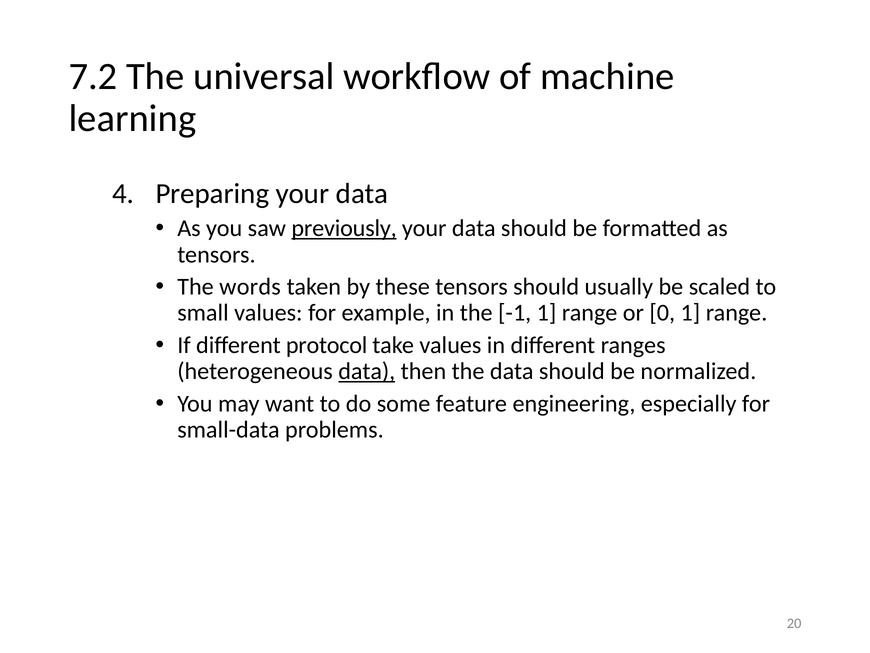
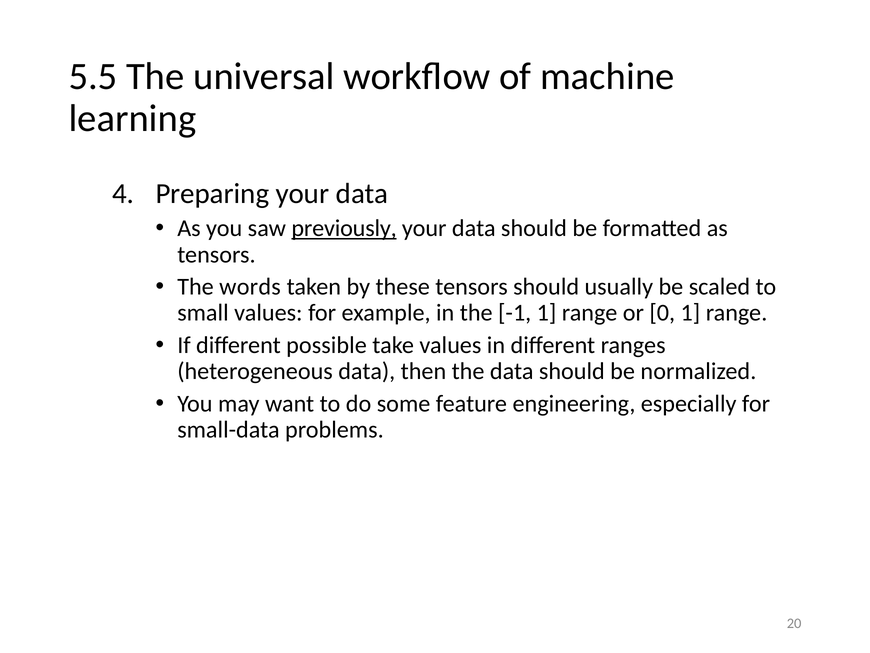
7.2: 7.2 -> 5.5 (93, 77)
protocol: protocol -> possible (326, 345)
data underline: present -> none (367, 371)
